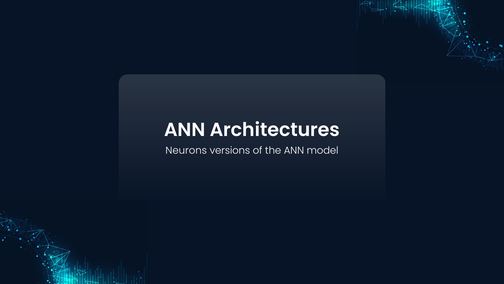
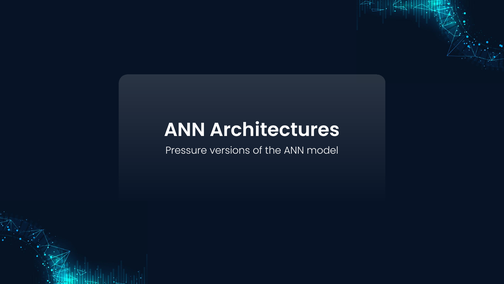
Neurons: Neurons -> Pressure (186, 150)
